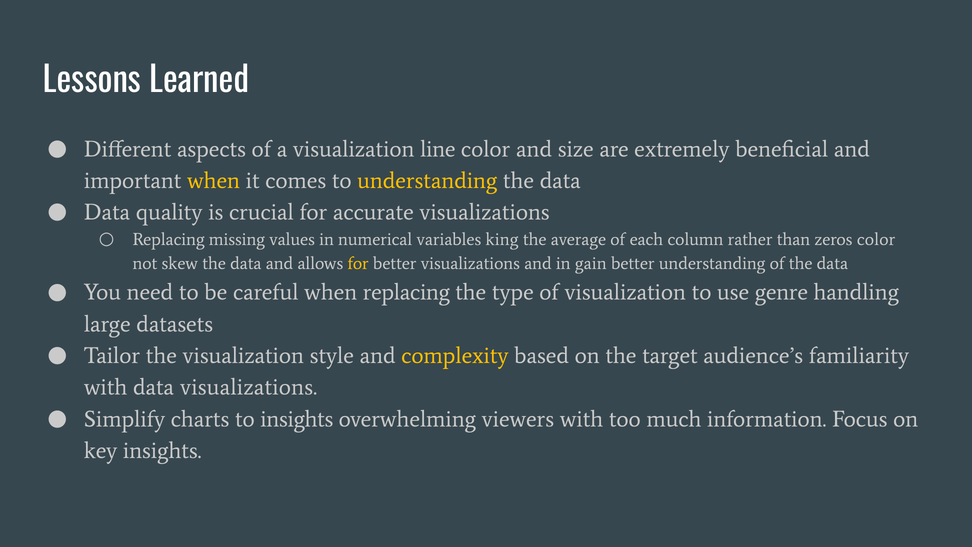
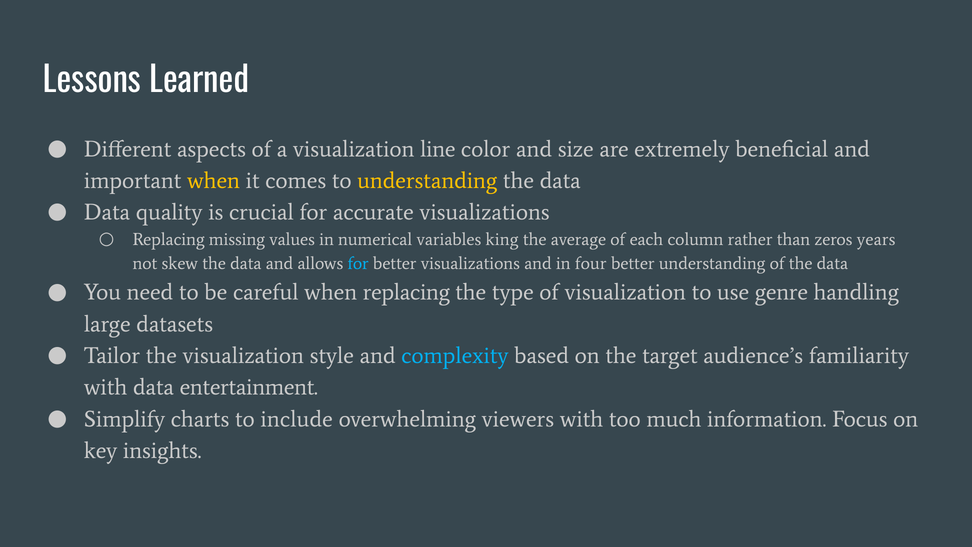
zeros color: color -> years (876, 239)
for colour: yellow -> light blue (358, 263)
gain: gain -> four (591, 263)
complexity colour: yellow -> light blue (455, 356)
data visualizations: visualizations -> entertainment (249, 387)
to insights: insights -> include (297, 419)
